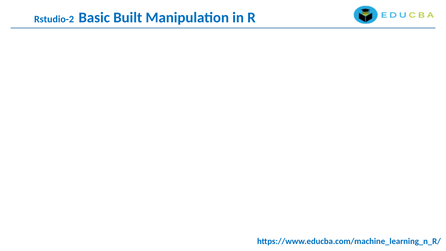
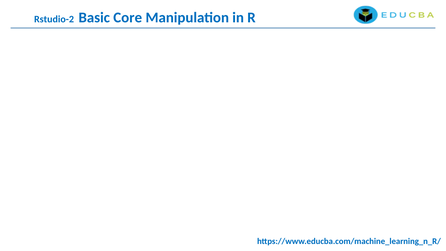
Built: Built -> Core (128, 18)
